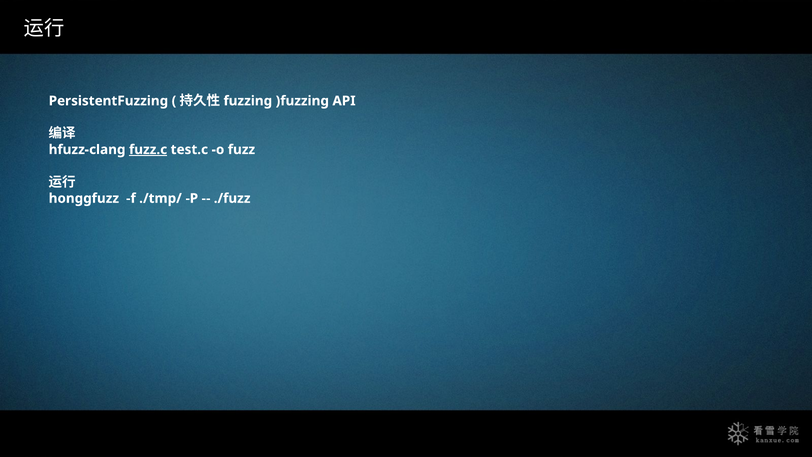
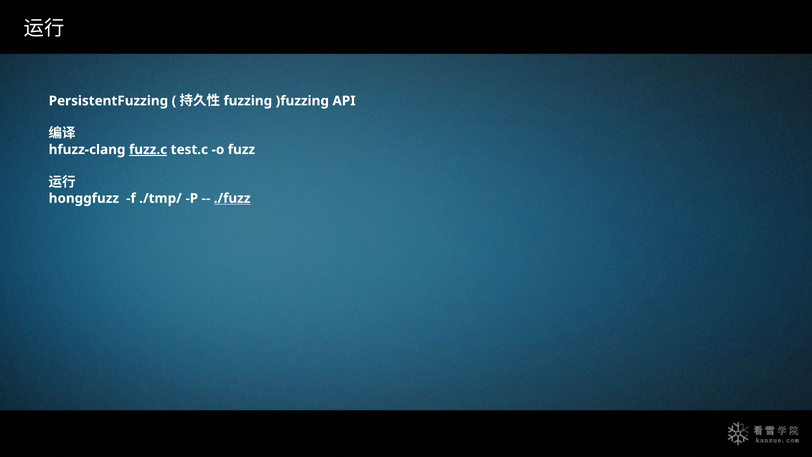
./fuzz underline: none -> present (232, 198)
